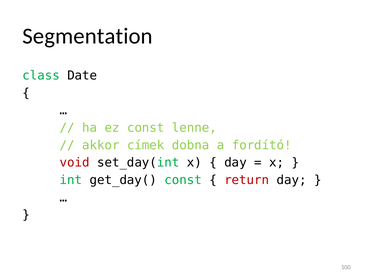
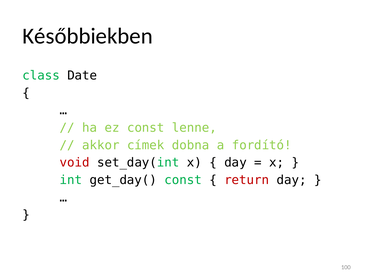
Segmentation: Segmentation -> Későbbiekben (88, 36)
